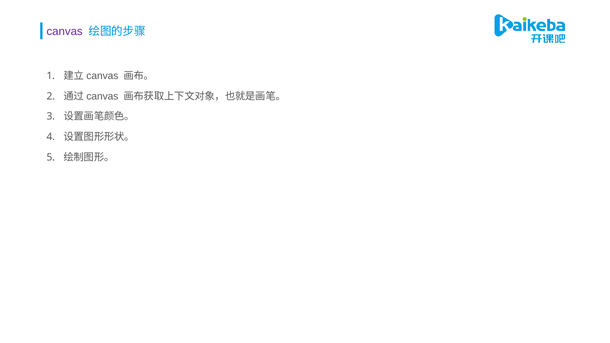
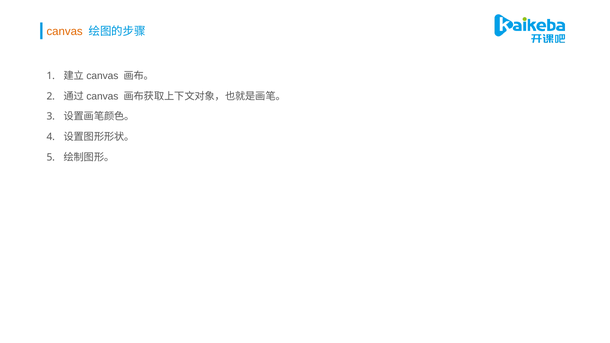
canvas colour: purple -> orange (65, 32)
